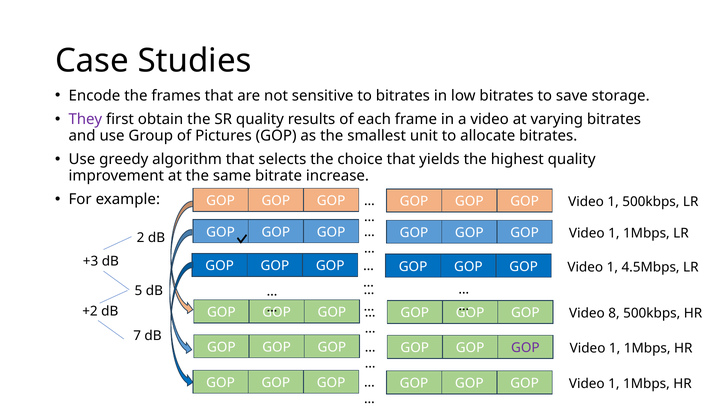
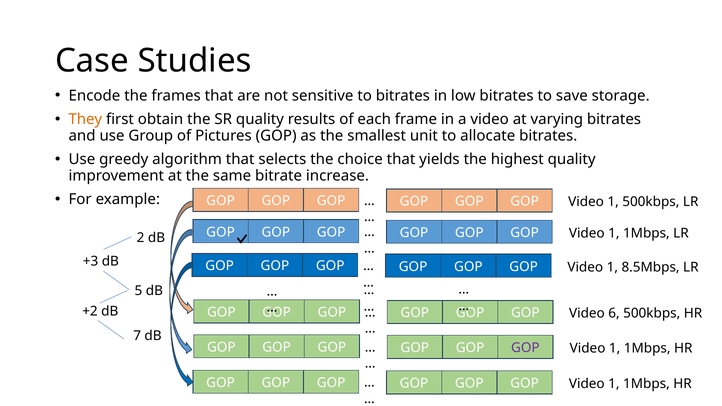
They colour: purple -> orange (85, 119)
4.5Mbps: 4.5Mbps -> 8.5Mbps (651, 267)
8: 8 -> 6 (614, 313)
